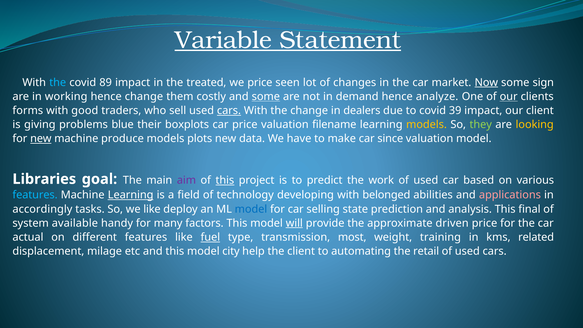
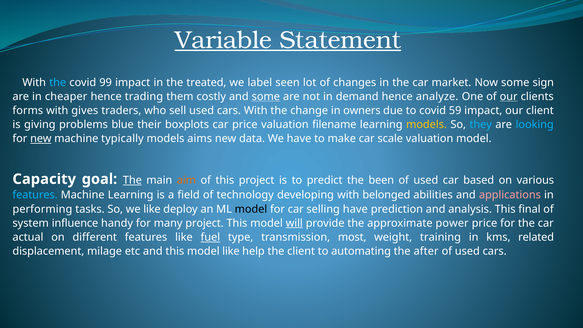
89: 89 -> 99 (106, 82)
we price: price -> label (260, 82)
Now underline: present -> none (486, 82)
working: working -> cheaper (66, 96)
hence change: change -> trading (144, 96)
good: good -> gives (85, 110)
cars underline: present -> none (229, 110)
dealers: dealers -> owners (362, 110)
39: 39 -> 59 (455, 110)
they colour: light green -> light blue (481, 125)
looking colour: yellow -> light blue (535, 125)
produce: produce -> typically (122, 139)
plots: plots -> aims (200, 139)
since: since -> scale (390, 139)
Libraries: Libraries -> Capacity (44, 179)
The underline: none -> present (132, 180)
aim colour: purple -> orange (186, 180)
this underline: present -> none (225, 180)
work: work -> been (381, 180)
Learning underline: present -> none (131, 195)
accordingly: accordingly -> performing (42, 209)
model colour: blue -> black (251, 209)
selling state: state -> have (355, 209)
available: available -> influence (75, 223)
many factors: factors -> project (205, 223)
driven: driven -> power (452, 223)
model city: city -> like (231, 251)
retail: retail -> after (426, 251)
